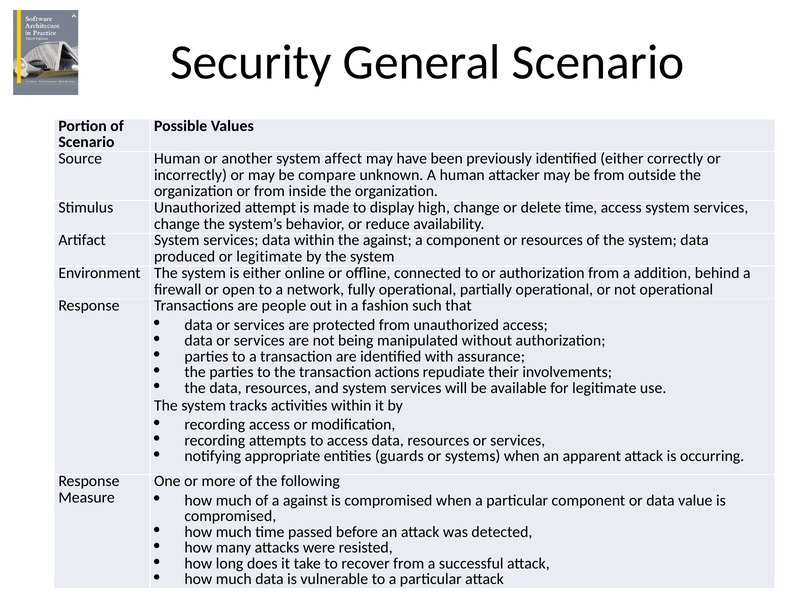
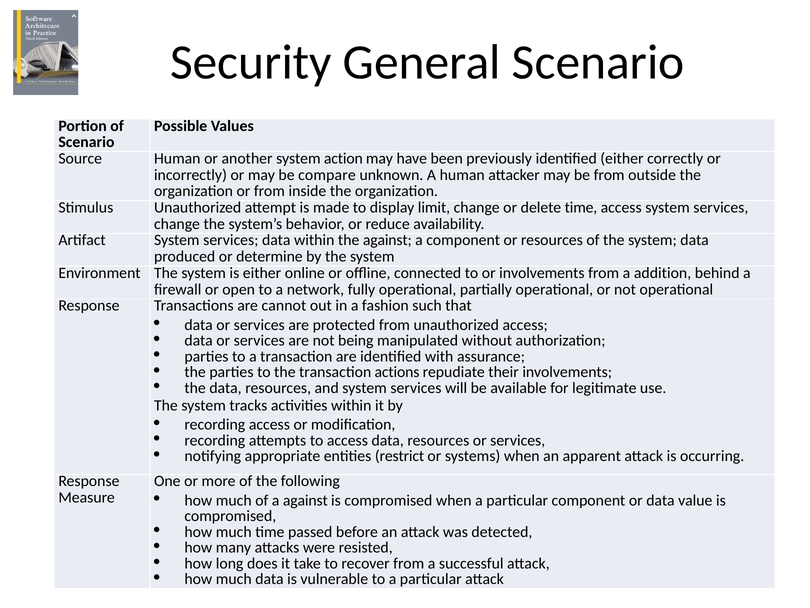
affect: affect -> action (343, 158)
high: high -> limit (434, 207)
or legitimate: legitimate -> determine (269, 256)
or authorization: authorization -> involvements (542, 273)
people: people -> cannot (284, 305)
guards: guards -> restrict (400, 456)
